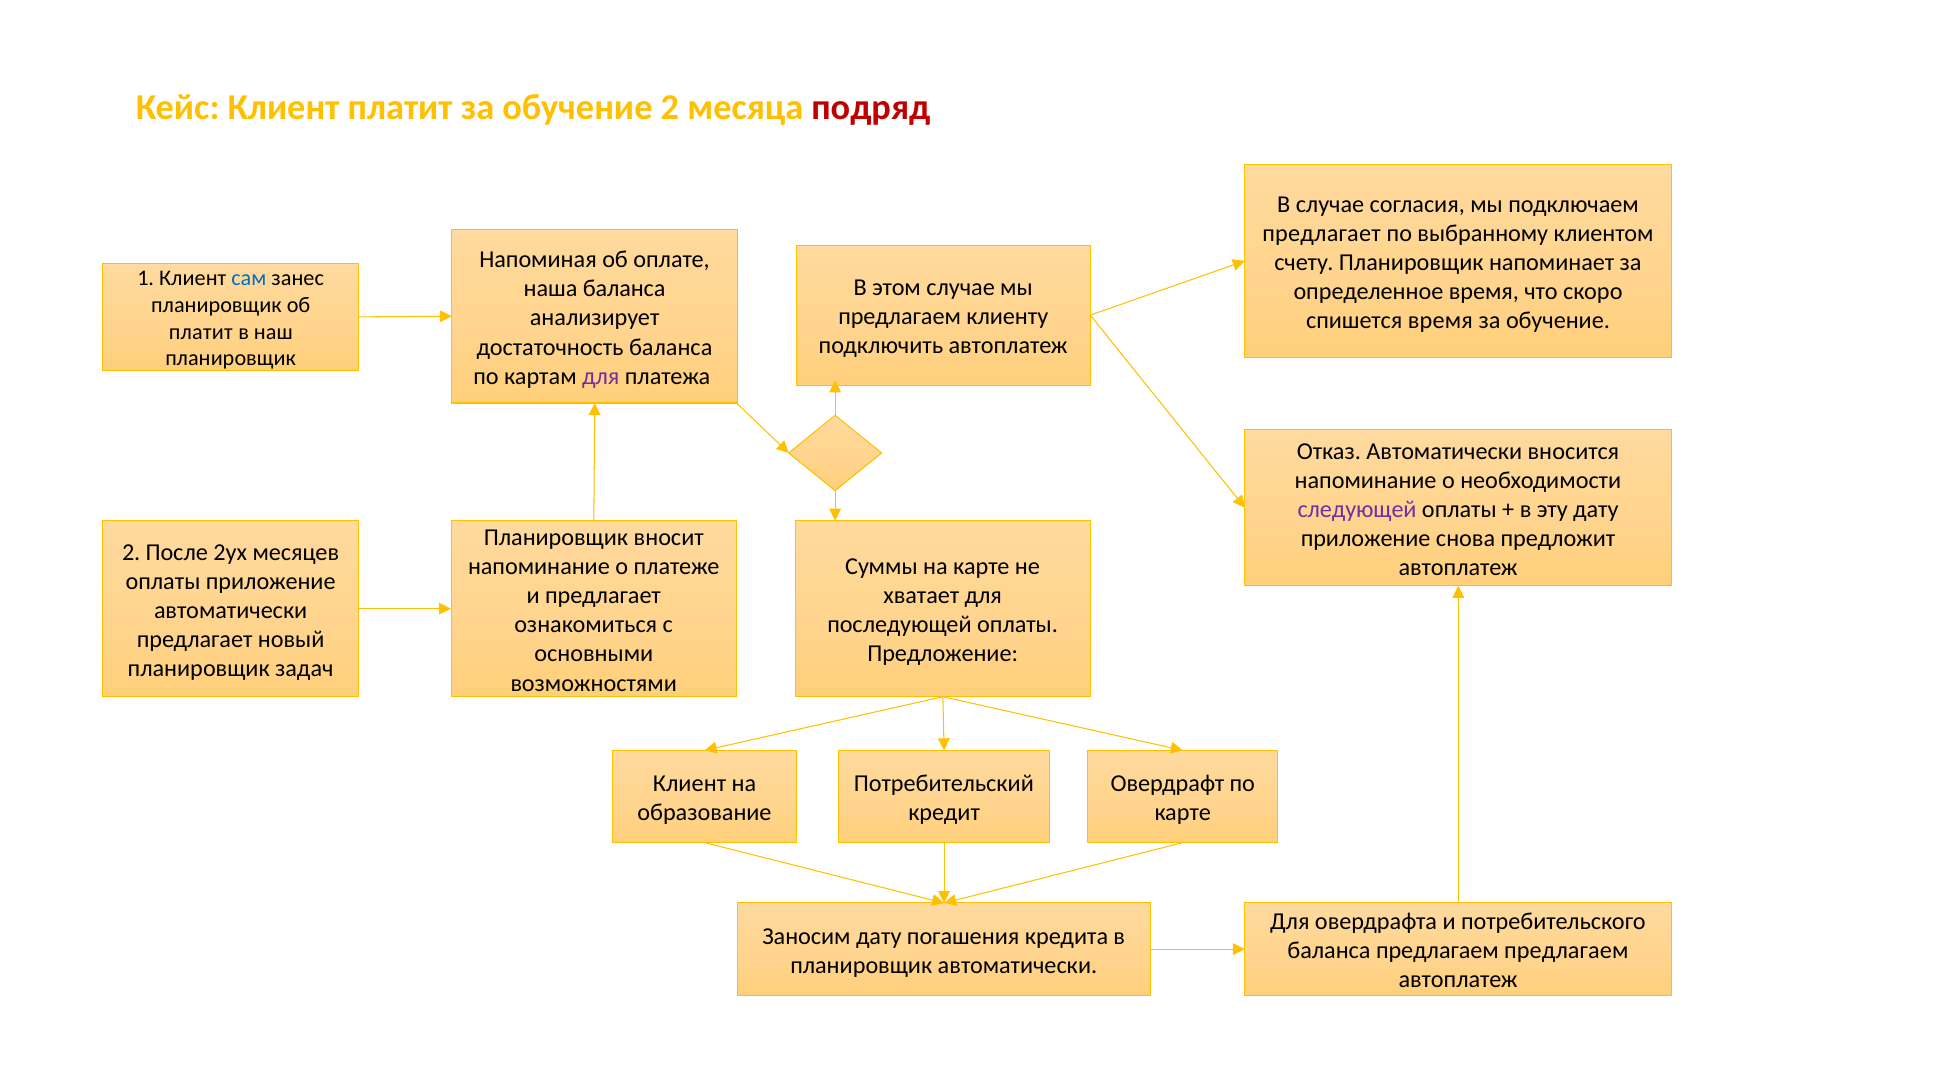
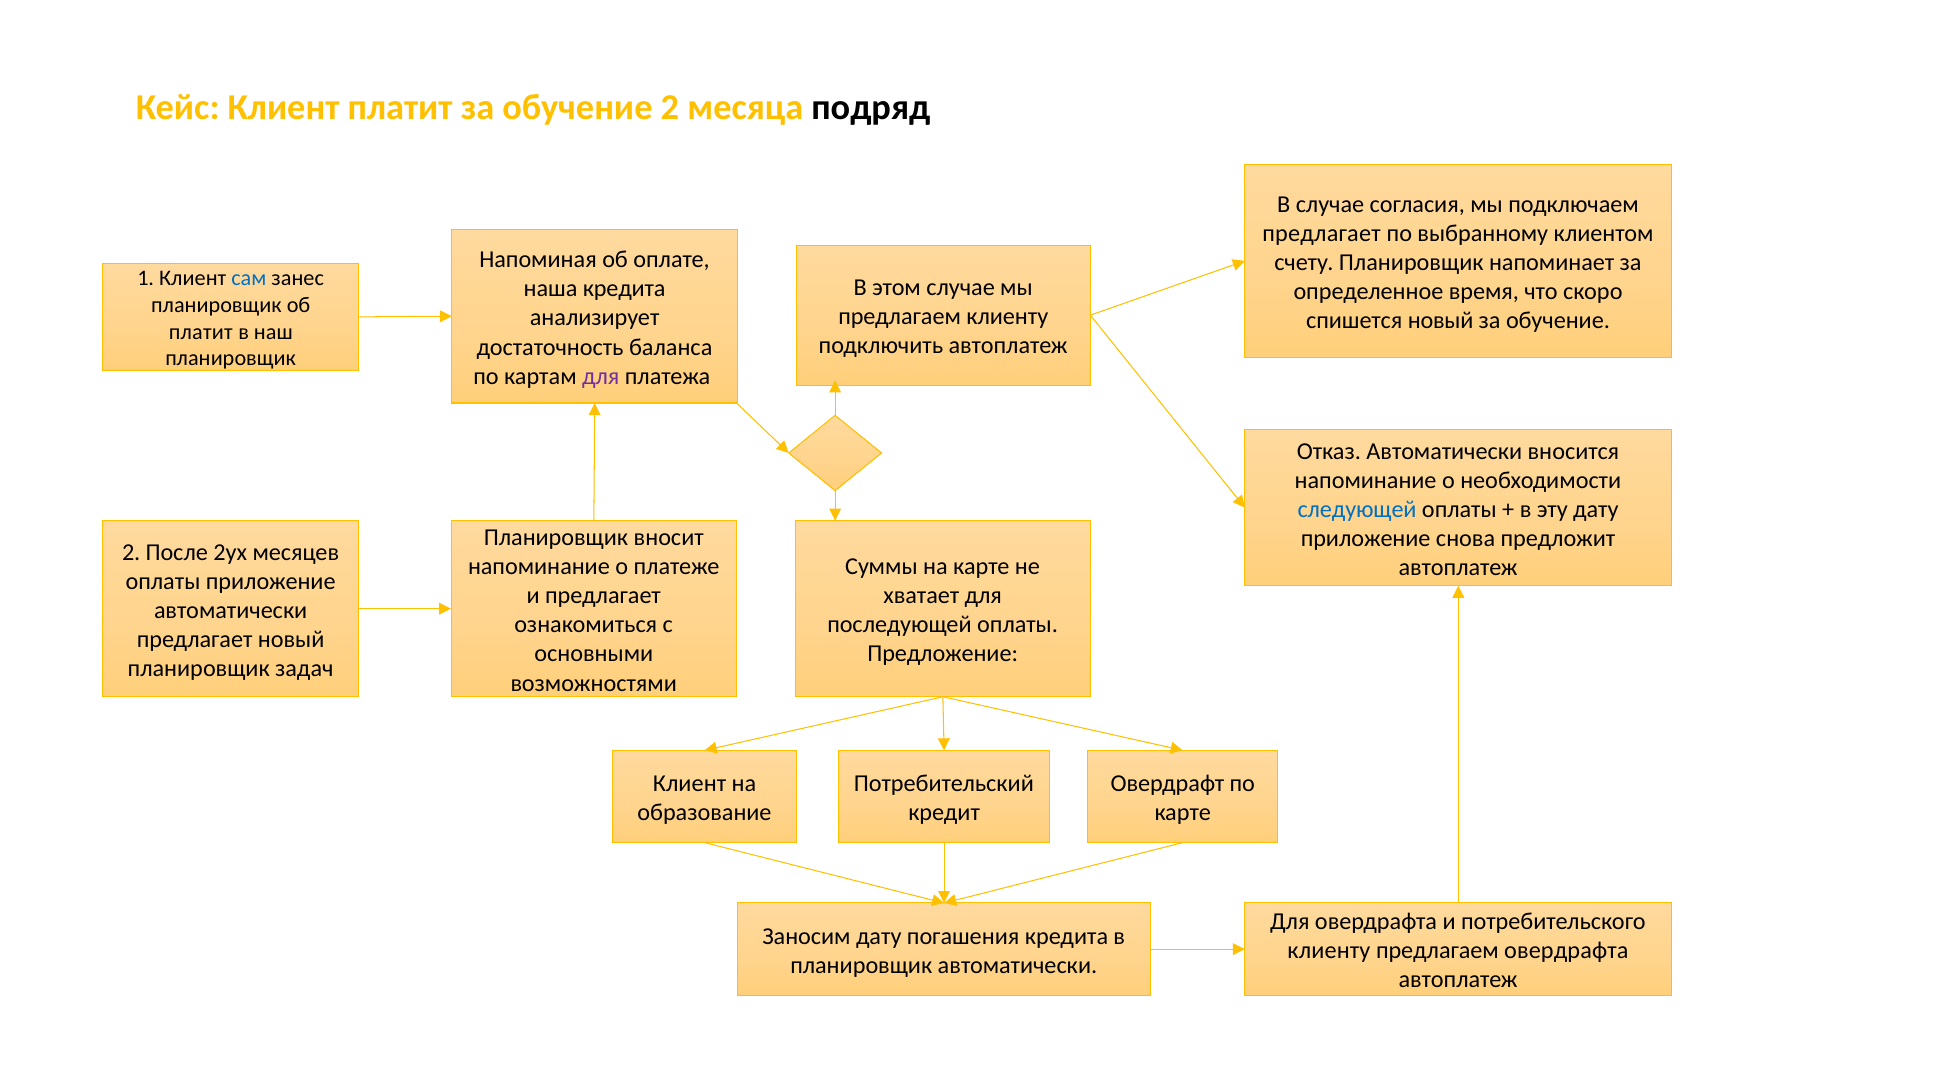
подряд colour: red -> black (871, 108)
наша баланса: баланса -> кредита (624, 289)
спишется время: время -> новый (1441, 321)
следующей colour: purple -> blue (1357, 509)
баланса: баланса -> клиенту (1329, 951)
предлагаем предлагаем: предлагаем -> овердрафта (1566, 951)
